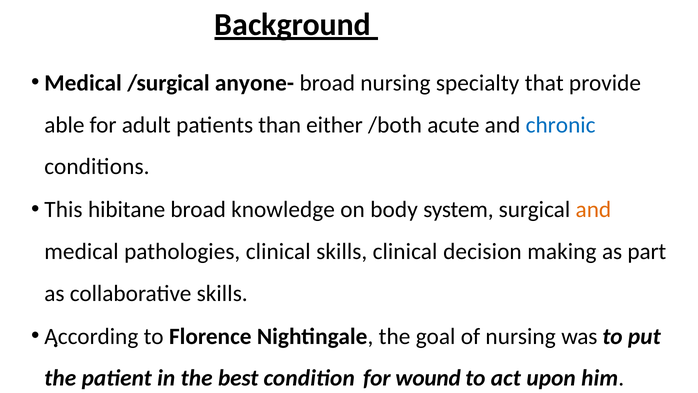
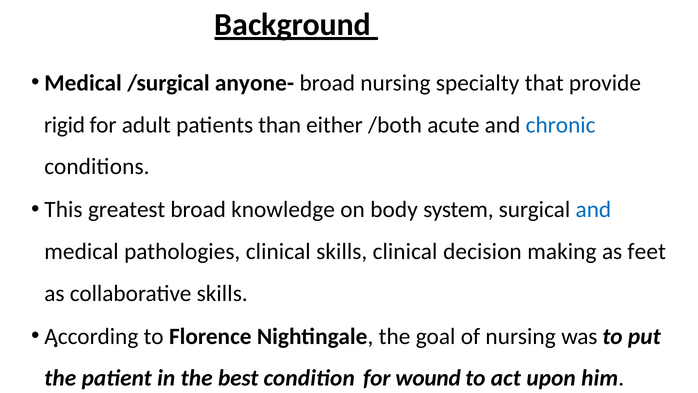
able: able -> rigid (64, 125)
hibitane: hibitane -> greatest (127, 209)
and colour: orange -> blue (593, 209)
part: part -> feet (647, 251)
